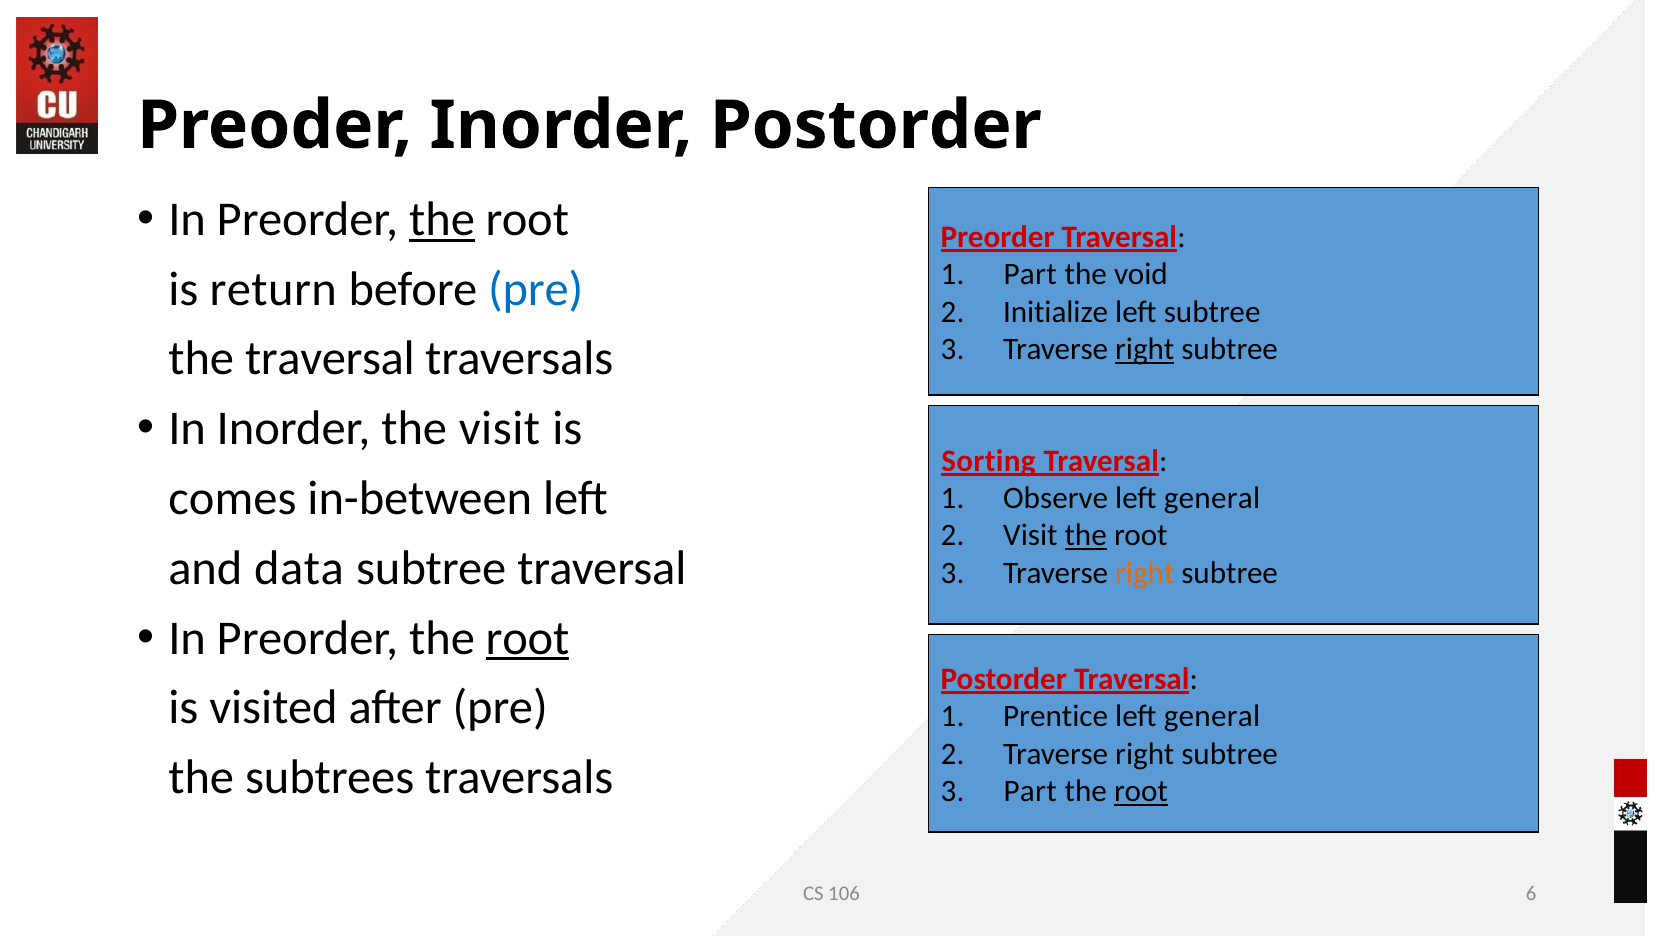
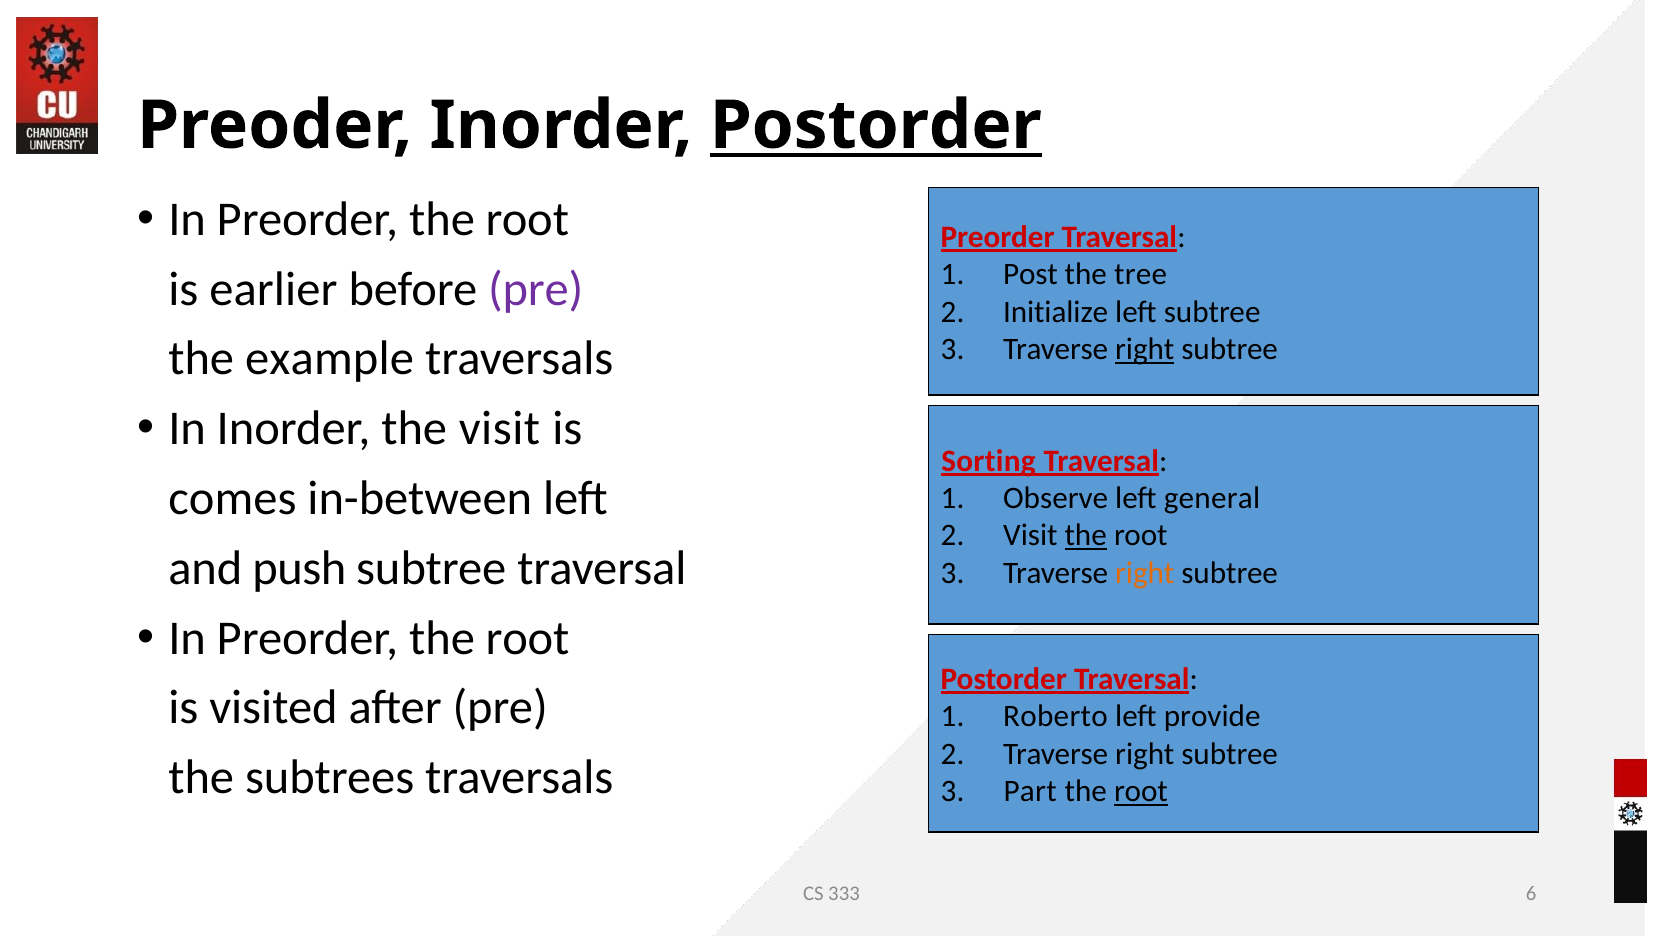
Postorder underline: none -> present (876, 125)
the underline: present -> none (442, 219)
Part: Part -> Post (1030, 274)
void: void -> tree (1141, 274)
return: return -> earlier (273, 289)
pre colour: blue -> purple (536, 289)
the traversal: traversal -> example (330, 359)
data: data -> push (299, 568)
root underline: present -> none (527, 638)
Prentice: Prentice -> Roberto (1055, 716)
general: general -> provide (1212, 716)
106: 106 -> 333 (844, 893)
